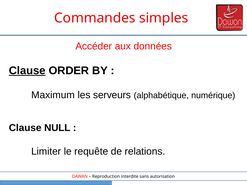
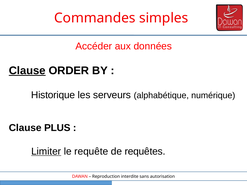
Maximum: Maximum -> Historique (53, 95)
NULL: NULL -> PLUS (57, 128)
Limiter underline: none -> present (46, 152)
relations: relations -> requêtes (145, 152)
